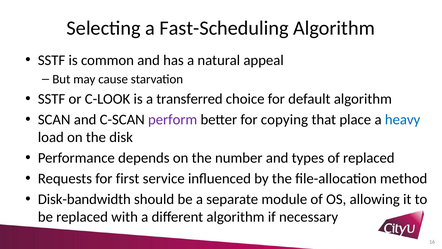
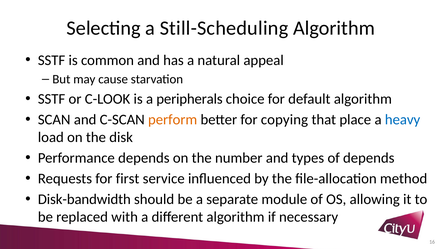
Fast-Scheduling: Fast-Scheduling -> Still-Scheduling (224, 28)
transferred: transferred -> peripherals (190, 99)
perform colour: purple -> orange (173, 119)
of replaced: replaced -> depends (369, 158)
